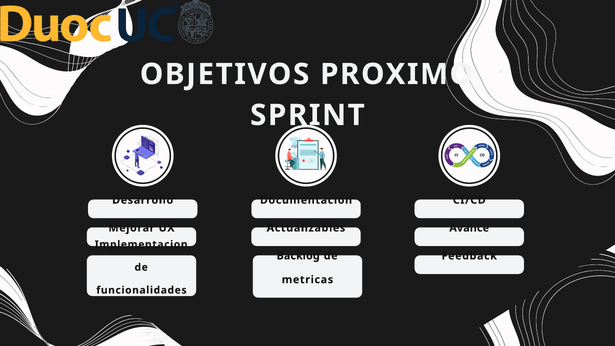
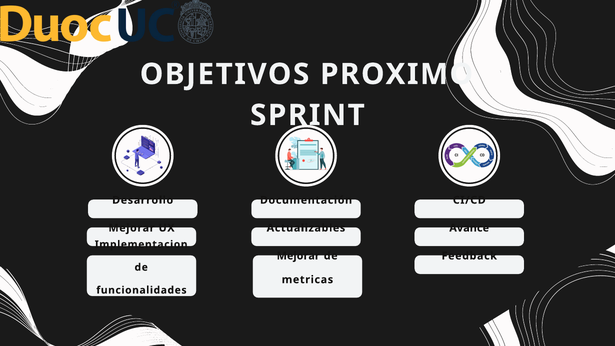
Backlog: Backlog -> Mejorar (298, 256)
